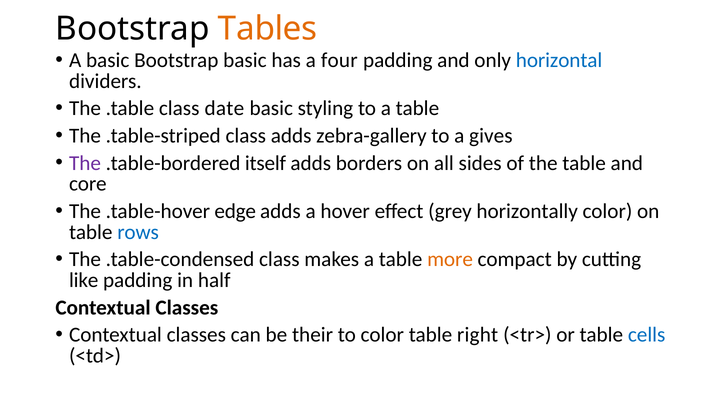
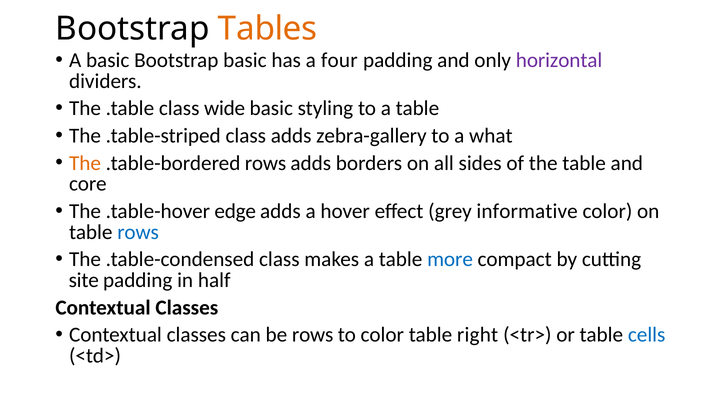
horizontal colour: blue -> purple (559, 60)
date: date -> wide (225, 108)
gives: gives -> what (491, 136)
The colour: purple -> orange (85, 163)
.table-bordered itself: itself -> rows (265, 163)
horizontally: horizontally -> informative (527, 211)
more colour: orange -> blue (450, 259)
like: like -> site (84, 280)
be their: their -> rows (313, 335)
